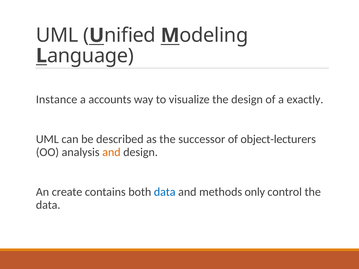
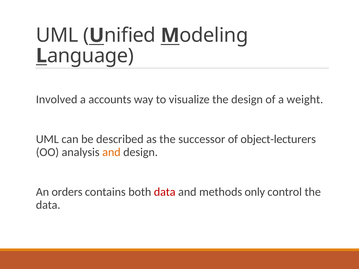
Instance: Instance -> Involved (57, 100)
exactly: exactly -> weight (305, 100)
create: create -> orders (67, 192)
data colour: blue -> red (165, 192)
